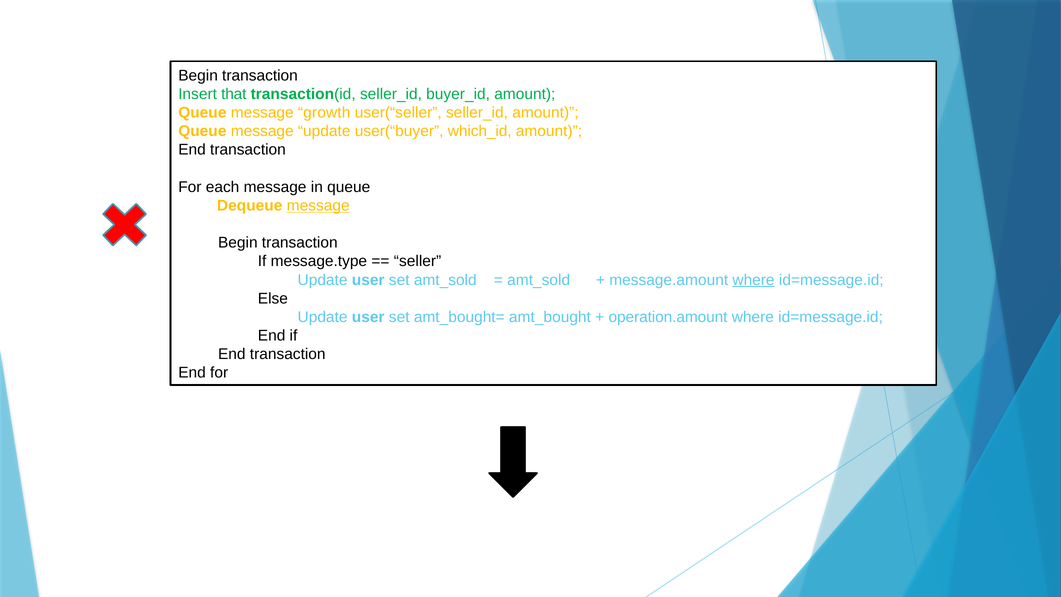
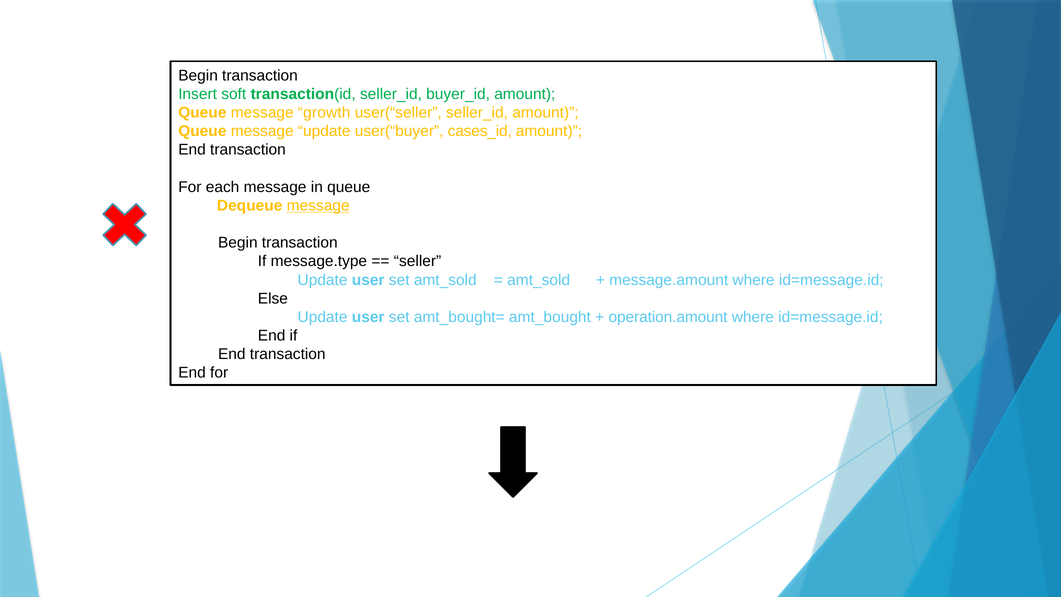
that: that -> soft (234, 94)
which_id: which_id -> cases_id (480, 131)
where underline: present -> none (754, 280)
